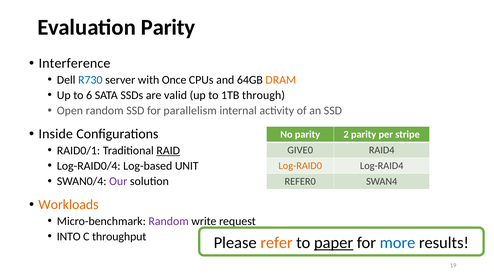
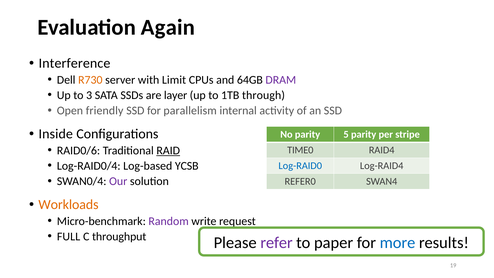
Evaluation Parity: Parity -> Again (168, 27)
R730 colour: blue -> orange (90, 80)
Once: Once -> Limit (174, 80)
DRAM colour: orange -> purple (281, 80)
6: 6 -> 3 (89, 95)
valid: valid -> layer (176, 95)
Open random: random -> friendly (105, 110)
2: 2 -> 5 (346, 134)
RAID0/1: RAID0/1 -> RAID0/6 (79, 150)
GIVE0: GIVE0 -> TIME0 (300, 150)
UNIT: UNIT -> YCSB (187, 166)
Log-RAID0 colour: orange -> blue (300, 166)
INTO: INTO -> FULL (69, 236)
refer colour: orange -> purple (277, 243)
paper underline: present -> none (334, 243)
